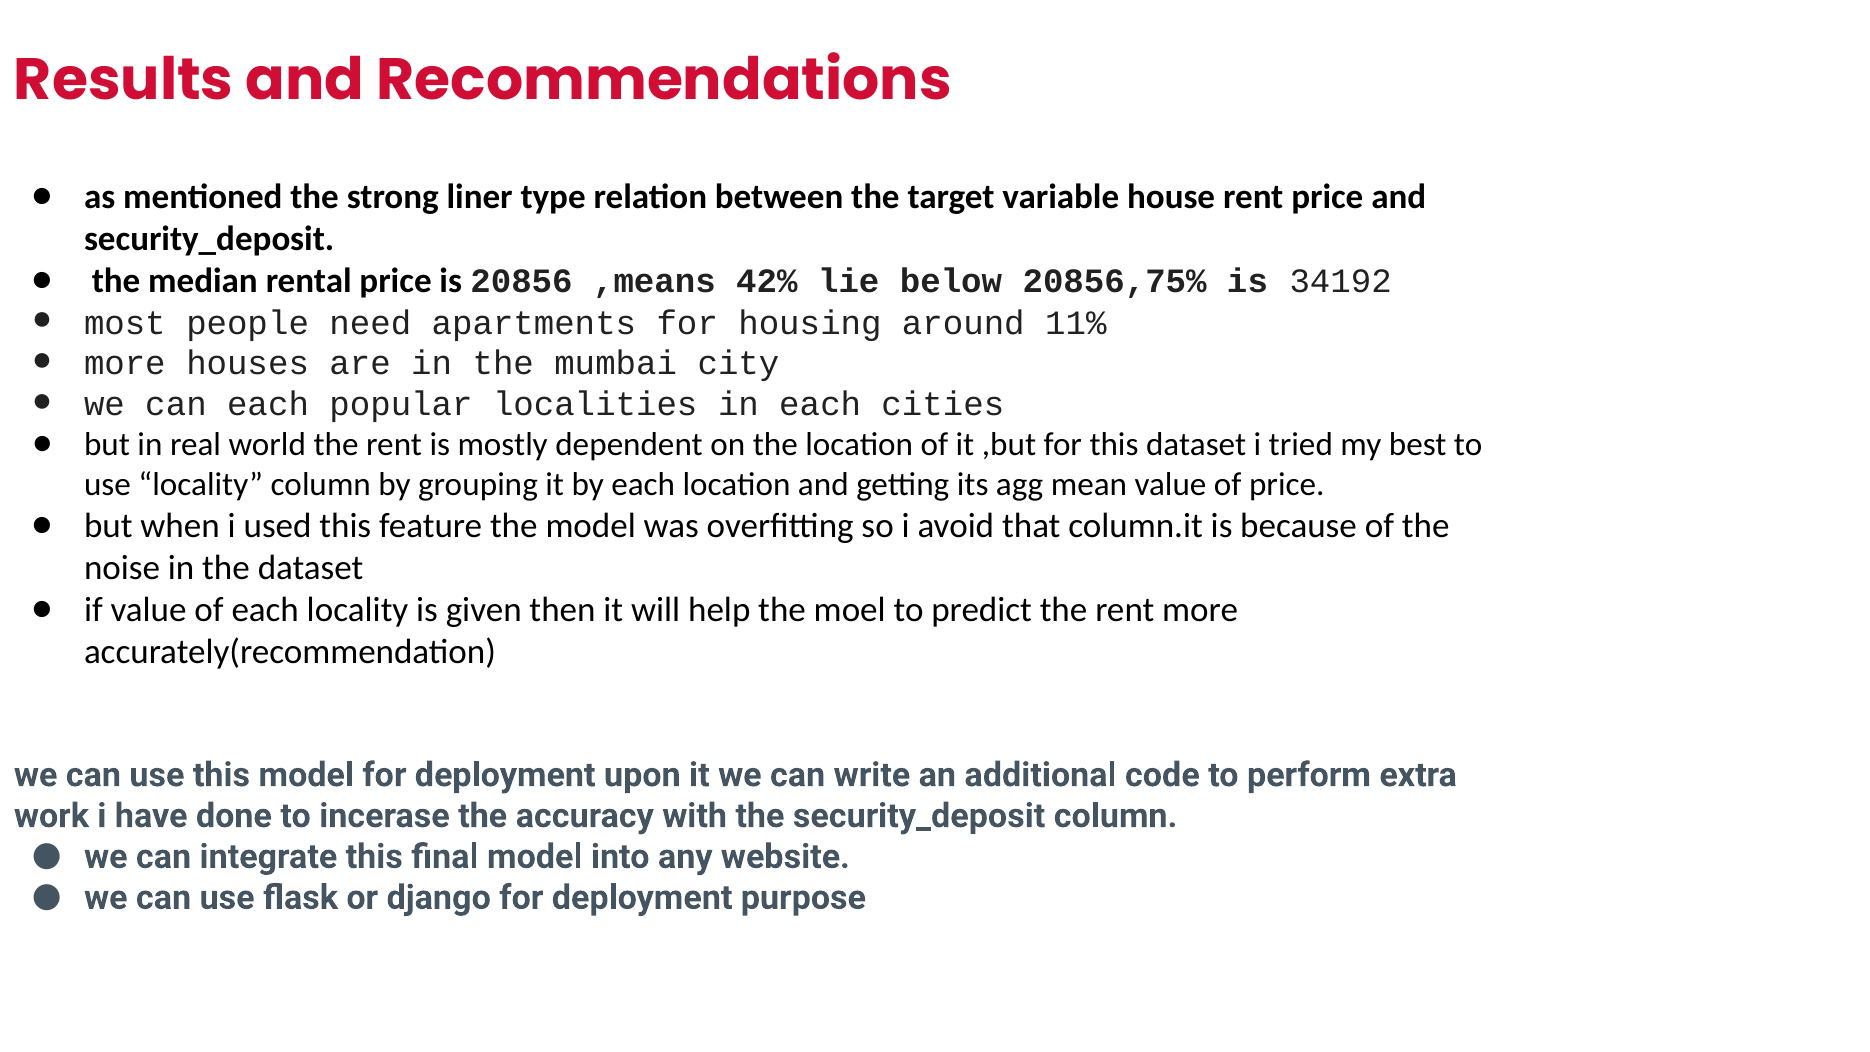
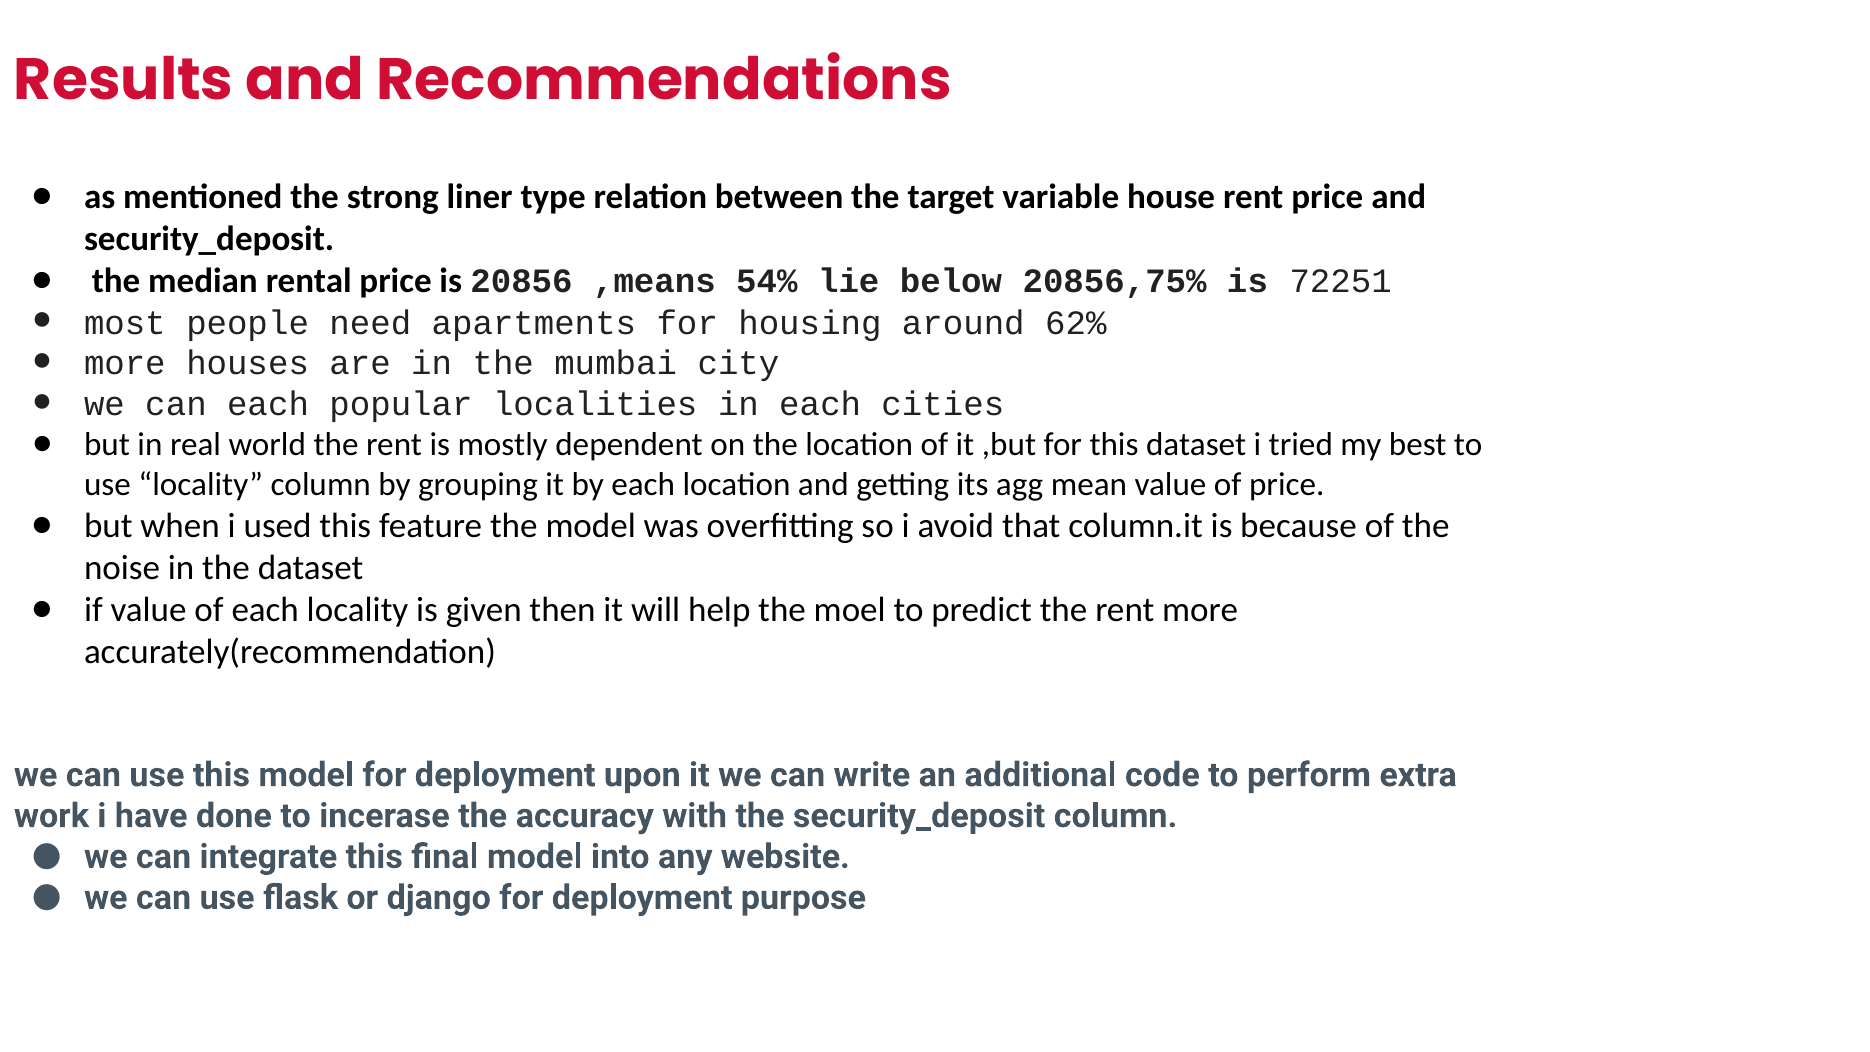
42%: 42% -> 54% (767, 282)
34192: 34192 -> 72251 (1341, 282)
11%: 11% -> 62% (1076, 323)
